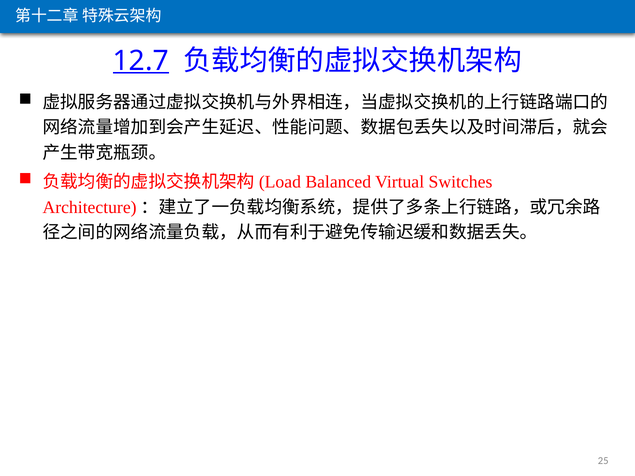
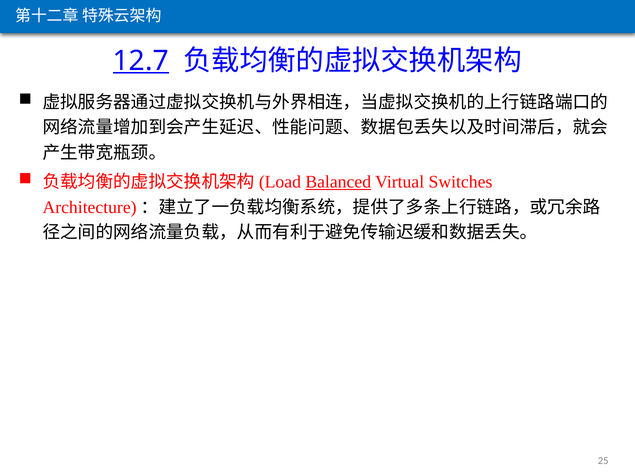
Balanced underline: none -> present (338, 182)
